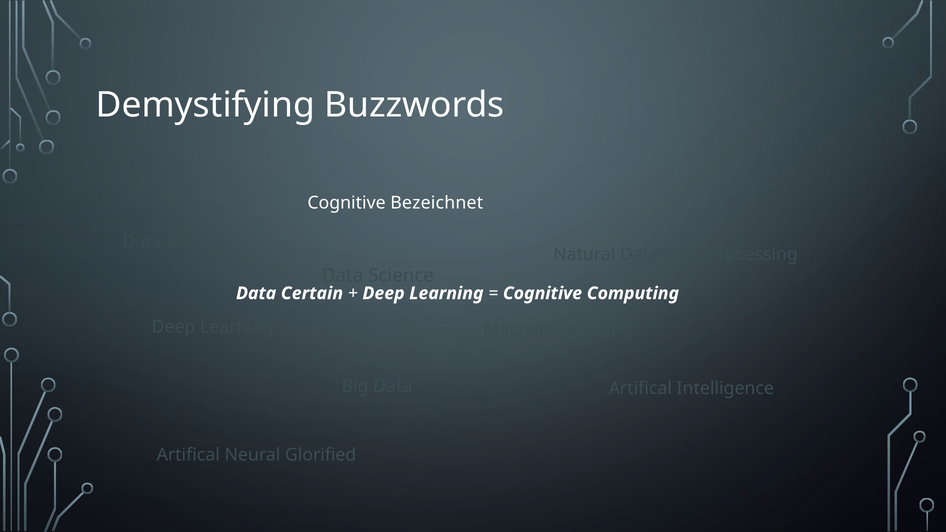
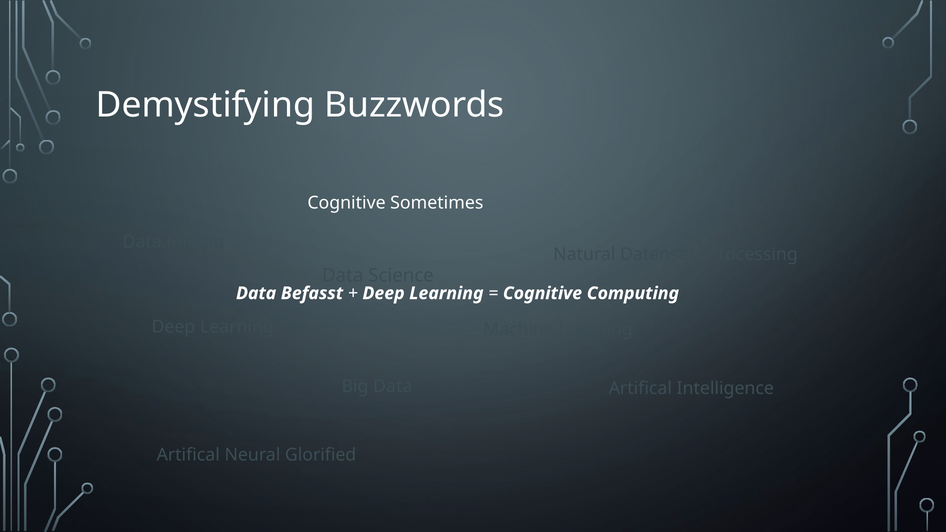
Bezeichnet: Bezeichnet -> Sometimes (437, 203)
Certain: Certain -> Befasst (312, 293)
